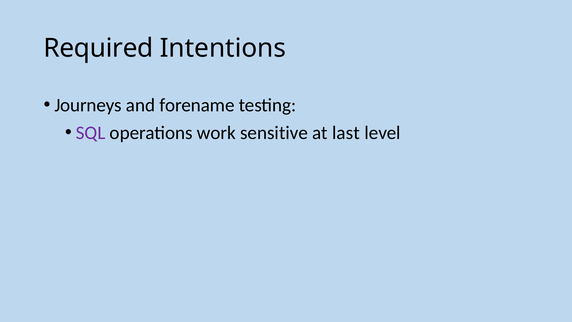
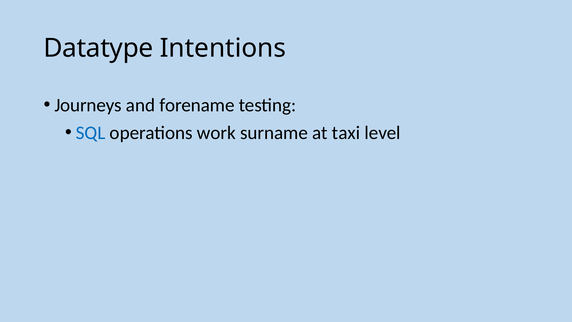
Required: Required -> Datatype (98, 48)
SQL colour: purple -> blue (91, 133)
sensitive: sensitive -> surname (274, 133)
last: last -> taxi (346, 133)
